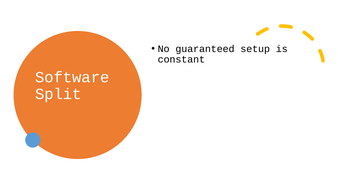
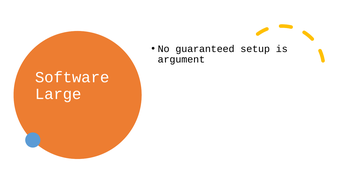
constant: constant -> argument (181, 59)
Split: Split -> Large (58, 94)
